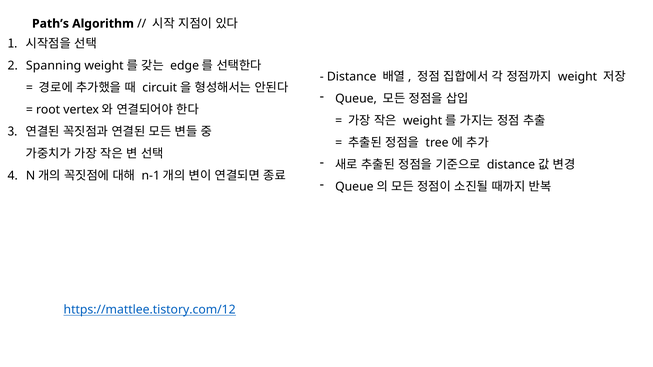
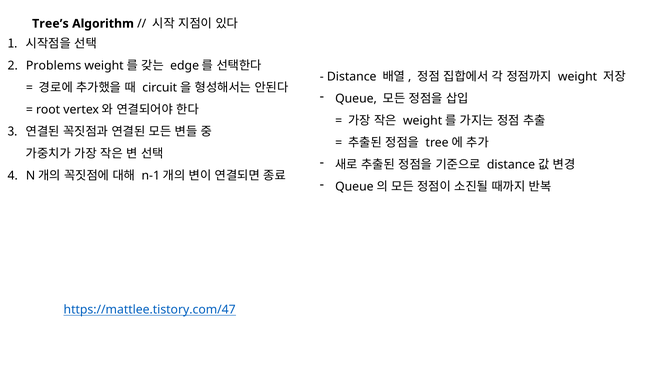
Path’s: Path’s -> Tree’s (50, 24)
Spanning: Spanning -> Problems (54, 66)
https://mattlee.tistory.com/12: https://mattlee.tistory.com/12 -> https://mattlee.tistory.com/47 (150, 310)
